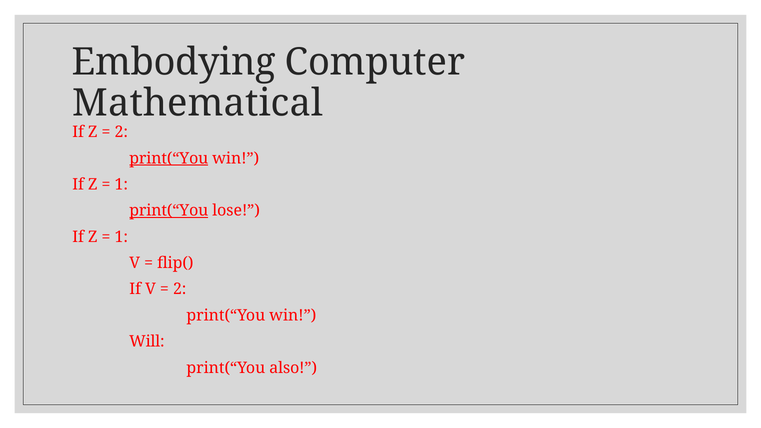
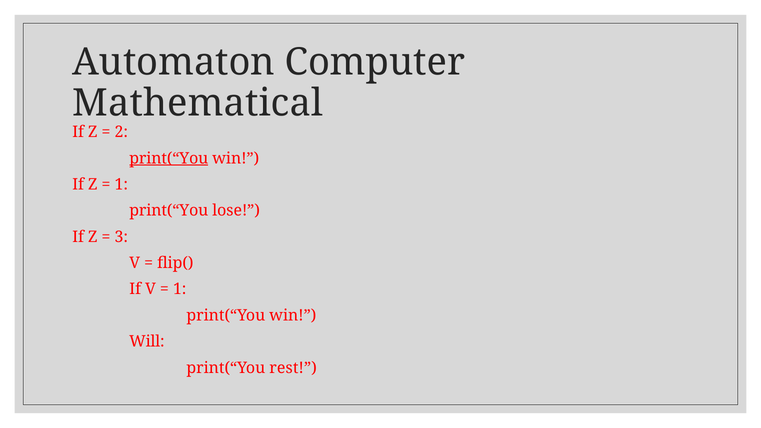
Embodying: Embodying -> Automaton (174, 62)
print(“You underline: present -> none (169, 211)
1: 1 -> 3 (121, 237)
2: 2 -> 1 (180, 289)
also: also -> rest (293, 368)
